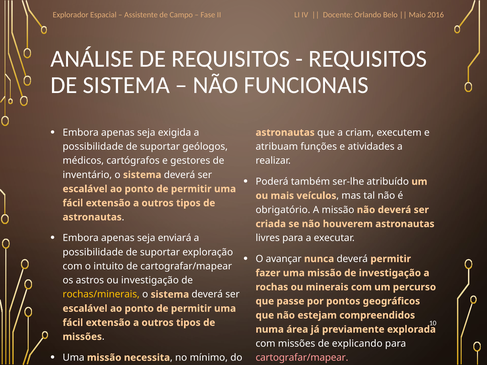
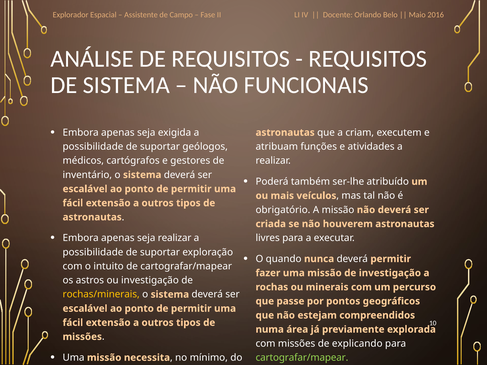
seja enviará: enviará -> realizar (175, 238)
avançar: avançar -> quando (284, 259)
cartografar/mapear colour: pink -> light green (302, 358)
